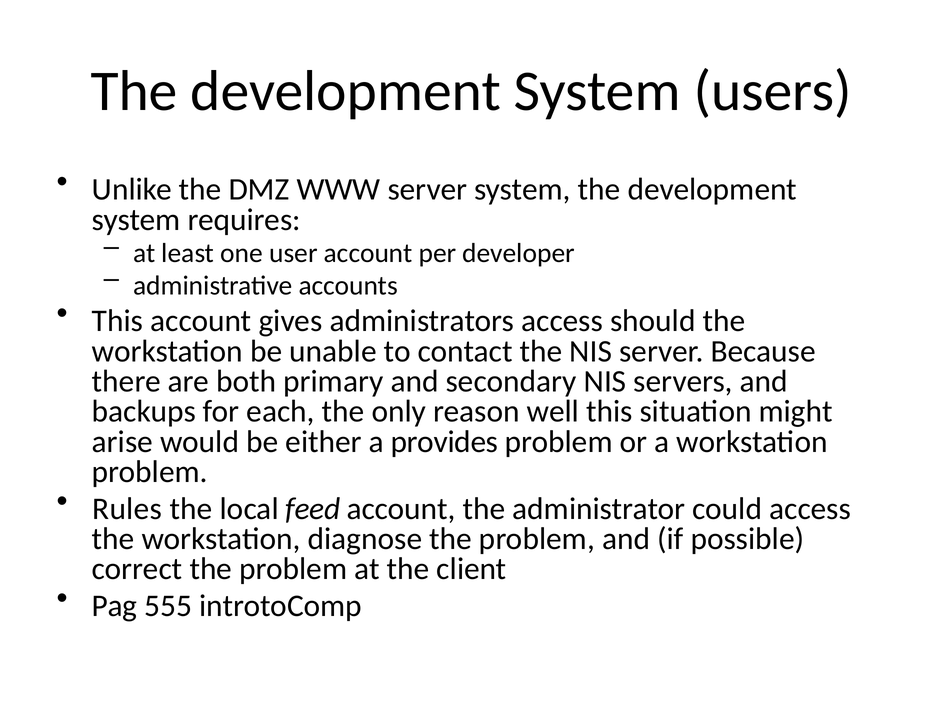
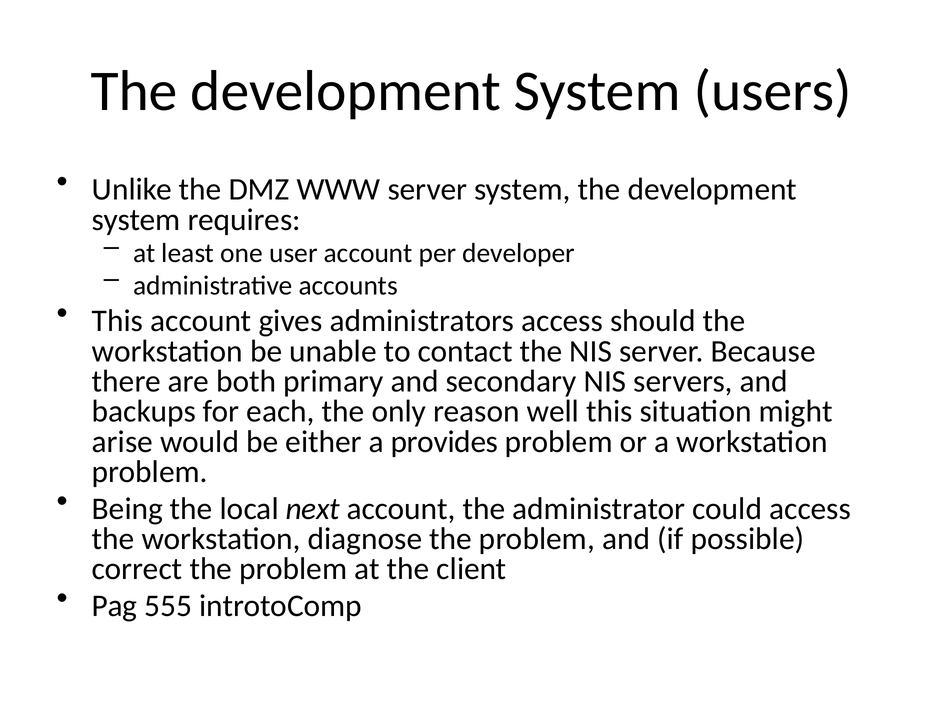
Rules: Rules -> Being (127, 509)
feed: feed -> next (313, 509)
